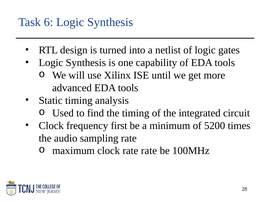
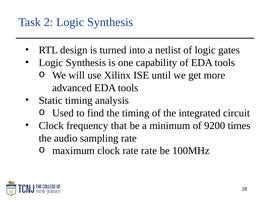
6: 6 -> 2 (49, 22)
first: first -> that (119, 126)
5200: 5200 -> 9200 (215, 126)
